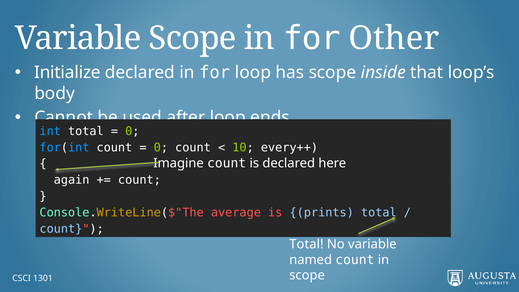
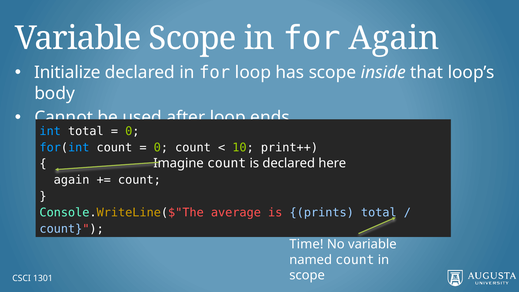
for Other: Other -> Again (394, 38)
every++: every++ -> print++ (289, 147)
Total: Total -> Time (306, 244)
